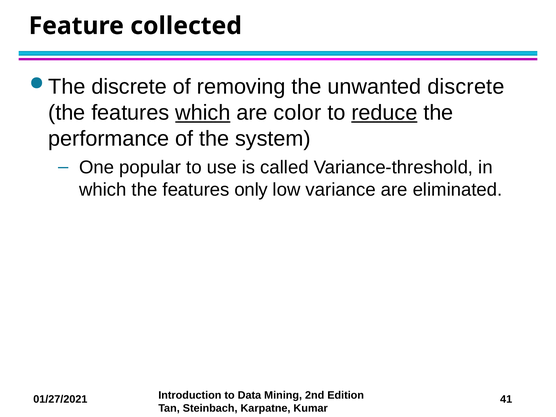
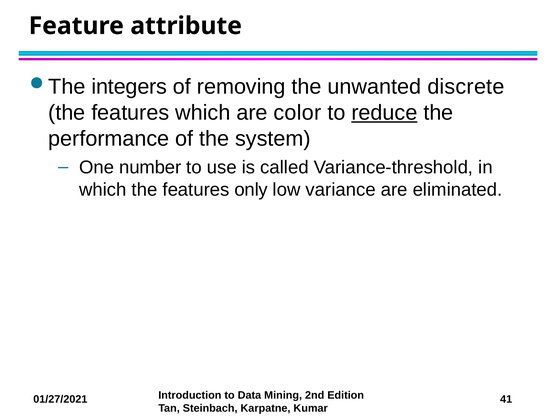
collected: collected -> attribute (186, 26)
The discrete: discrete -> integers (129, 87)
which underline: present -> none (203, 113)
popular: popular -> number (150, 167)
